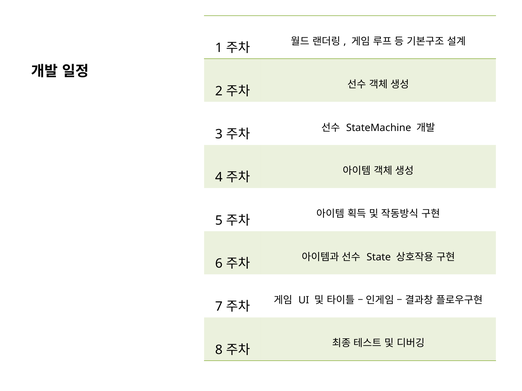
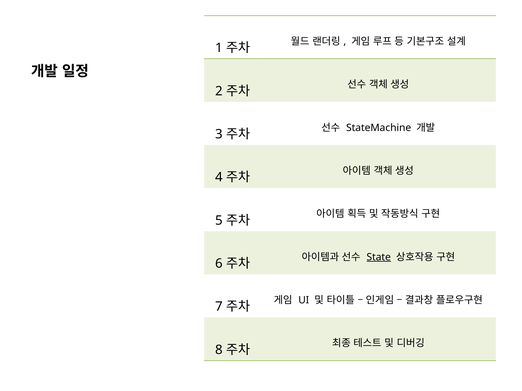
State underline: none -> present (379, 257)
